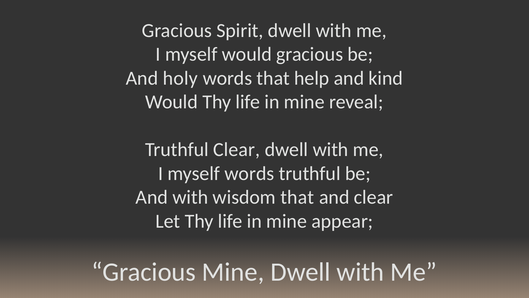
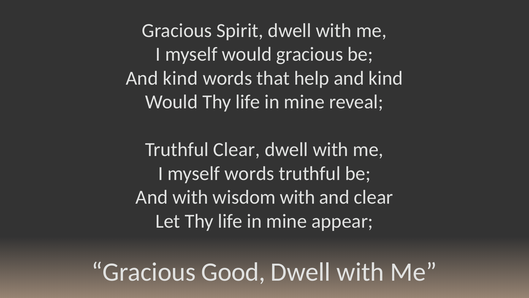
holy: holy -> kind (180, 78)
wisdom that: that -> with (298, 197)
Gracious Mine: Mine -> Good (233, 272)
